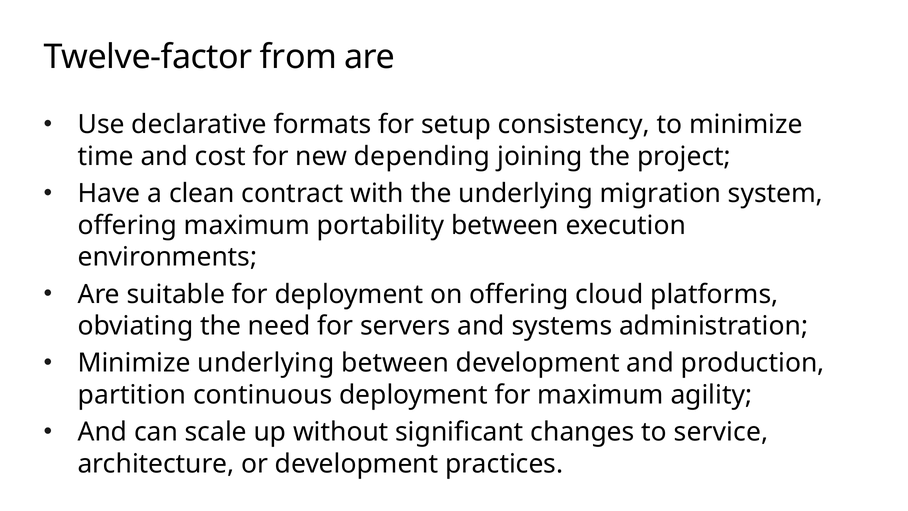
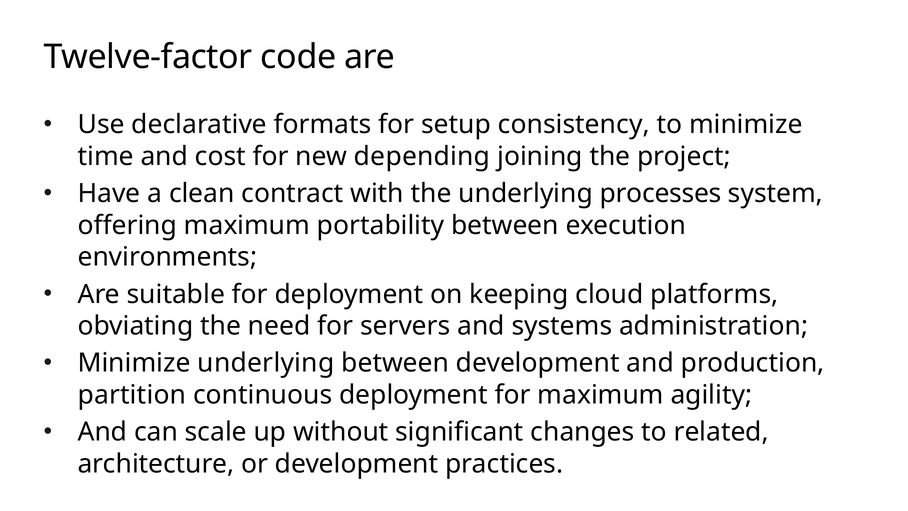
from: from -> code (299, 57)
migration: migration -> processes (661, 193)
on offering: offering -> keeping (519, 294)
service: service -> related (721, 432)
